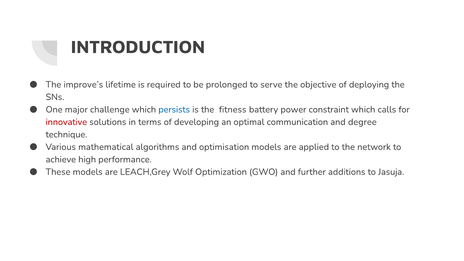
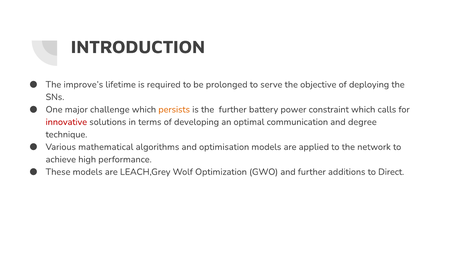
persists colour: blue -> orange (174, 109)
the fitness: fitness -> further (233, 109)
Jasuja: Jasuja -> Direct (391, 172)
